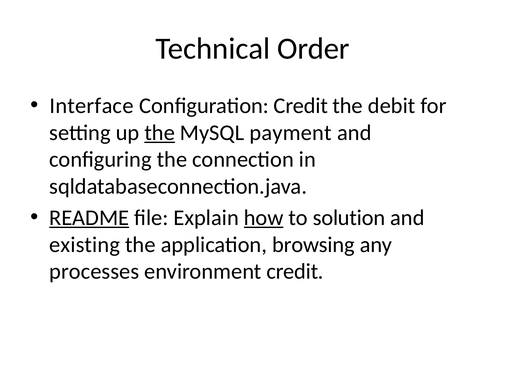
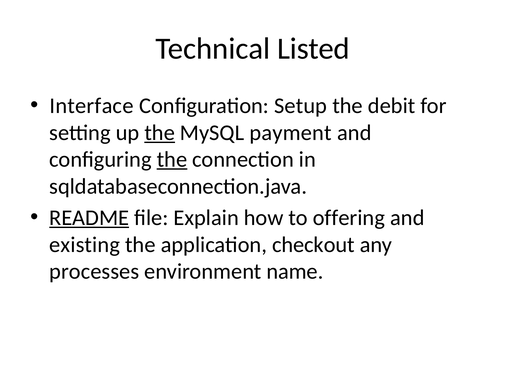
Order: Order -> Listed (313, 49)
Configuration Credit: Credit -> Setup (301, 106)
the underline: none -> present (172, 160)
how underline: present -> none (264, 218)
solution: solution -> offering (349, 218)
browsing: browsing -> checkout (313, 245)
environment credit: credit -> name (295, 272)
